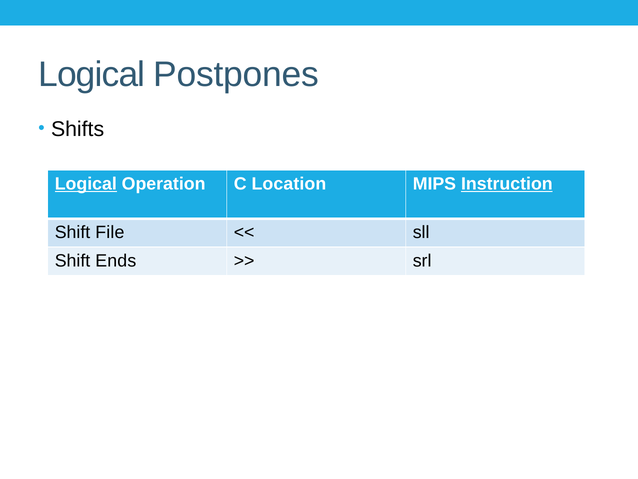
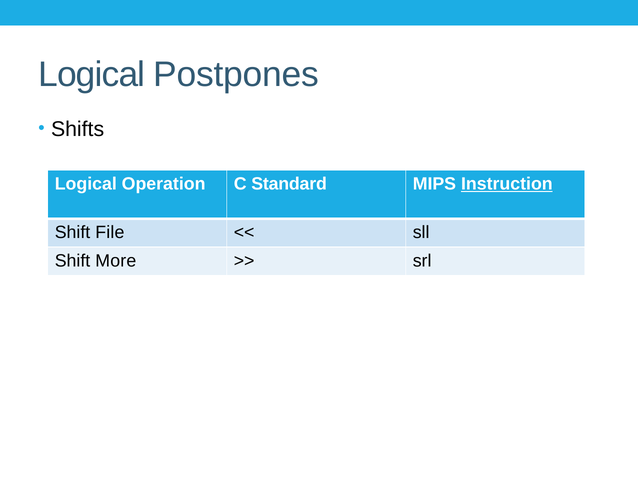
Logical underline: present -> none (86, 184)
Location: Location -> Standard (289, 184)
Ends: Ends -> More (116, 260)
